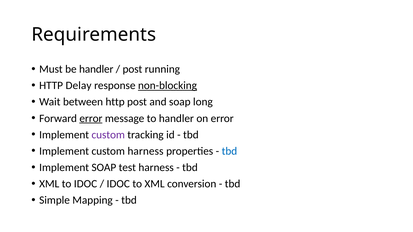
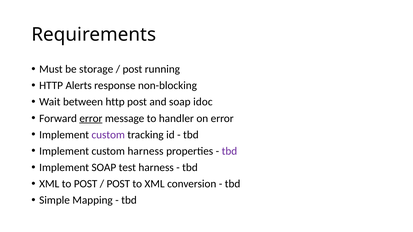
be handler: handler -> storage (96, 69)
Delay: Delay -> Alerts (79, 86)
non-blocking underline: present -> none (167, 86)
long: long -> idoc (203, 102)
tbd colour: blue -> purple (229, 151)
to IDOC: IDOC -> POST (86, 184)
IDOC: IDOC -> POST (118, 184)
